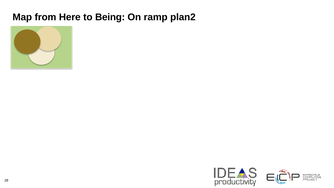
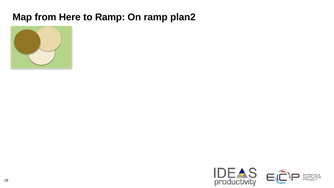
to Being: Being -> Ramp (110, 17)
